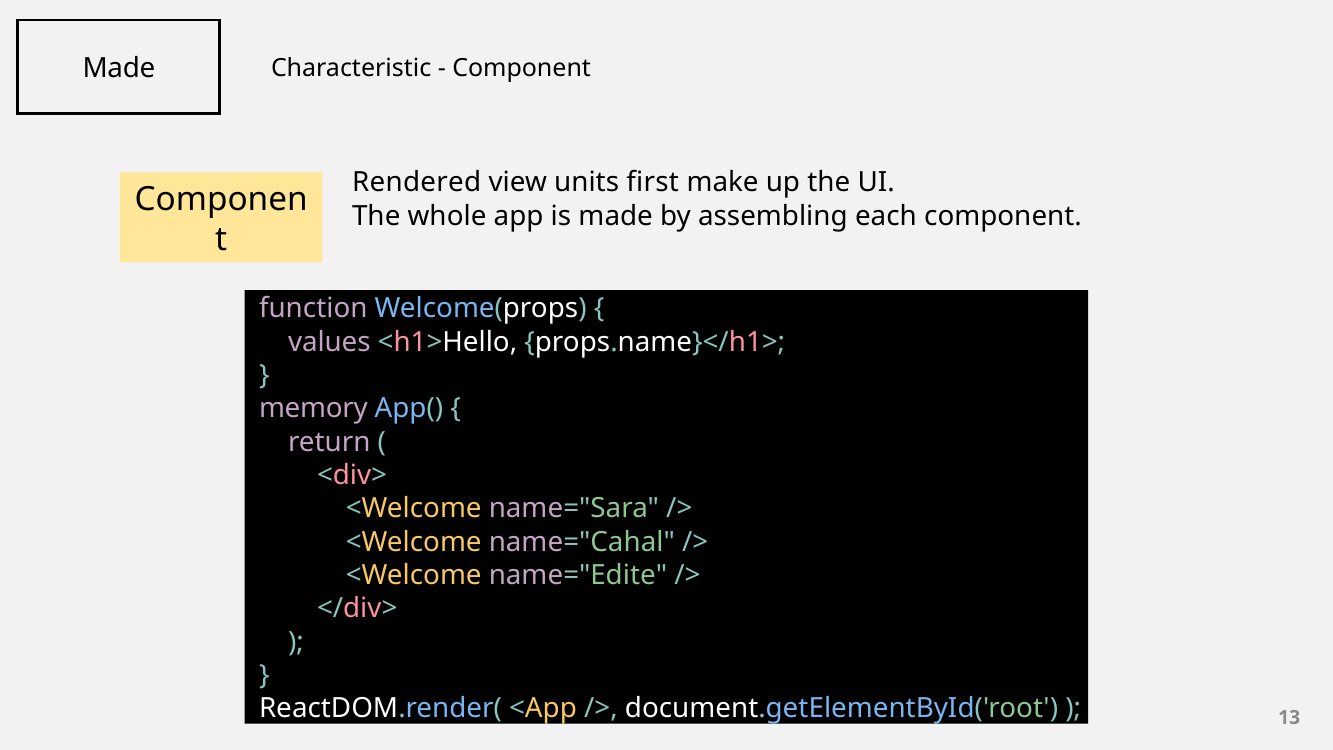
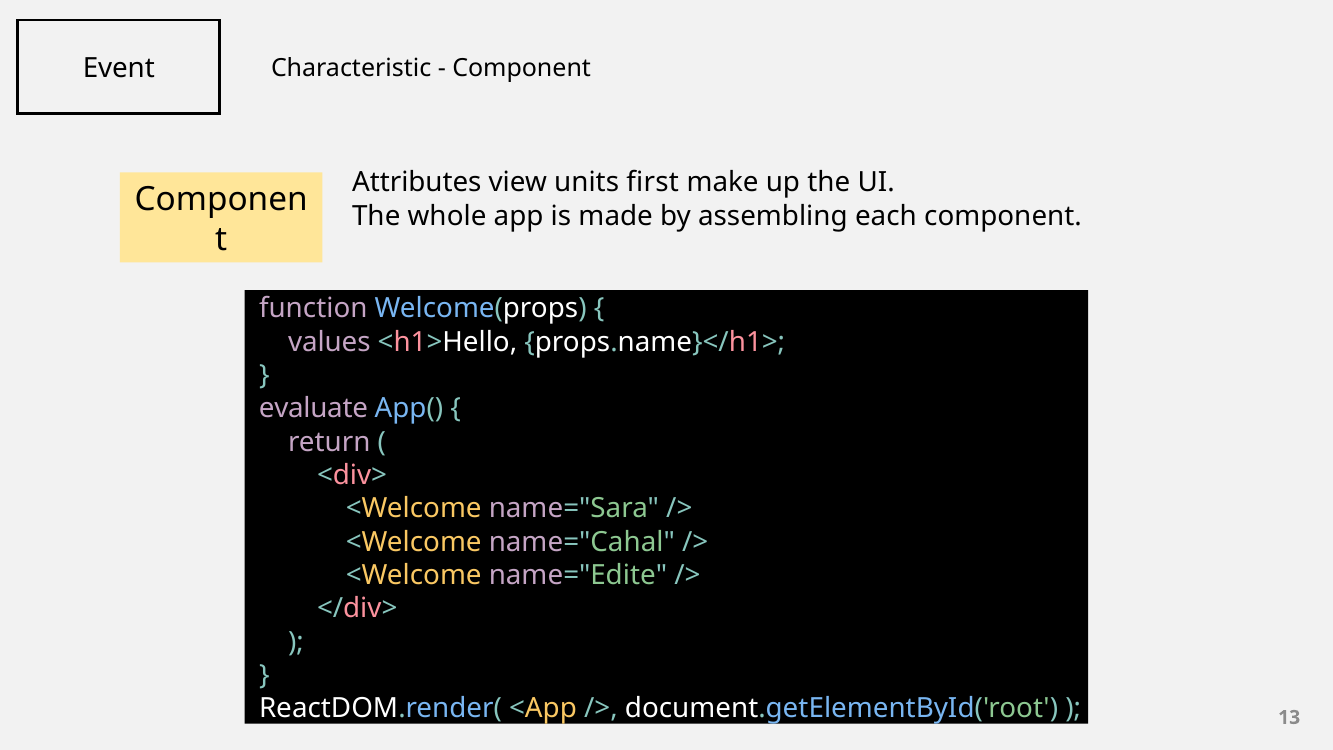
Made: Made -> Event (119, 68)
Rendered: Rendered -> Attributes (417, 183)
memory: memory -> evaluate (313, 409)
